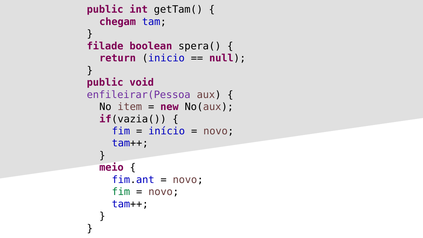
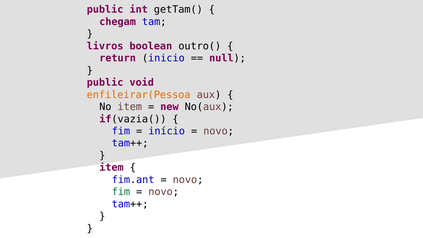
filade: filade -> livros (105, 46)
spera(: spera( -> outro( (200, 46)
enfileirar(Pessoa colour: purple -> orange (139, 95)
meio: meio -> item (111, 168)
